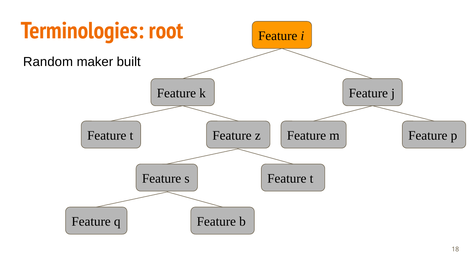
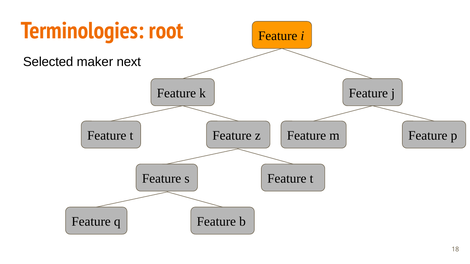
Random: Random -> Selected (48, 62)
built: built -> next (129, 62)
